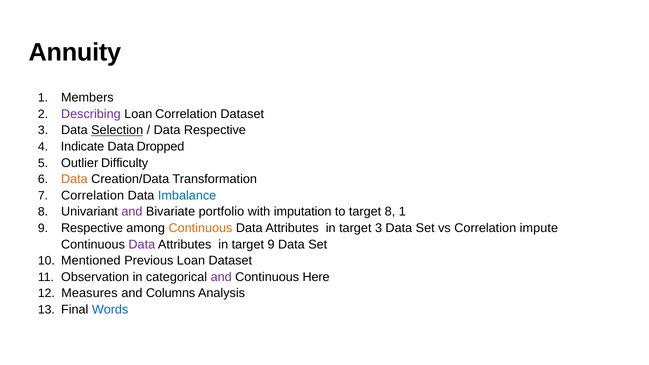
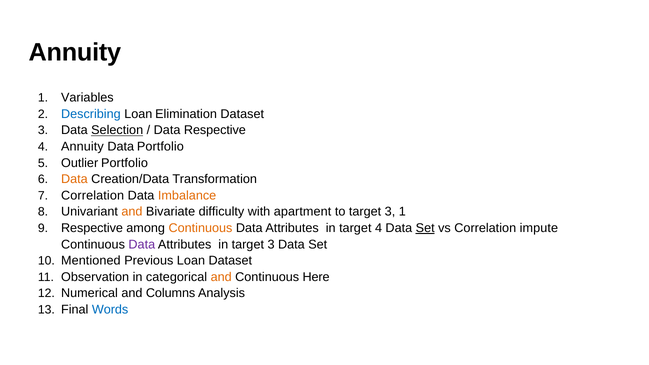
Members: Members -> Variables (87, 98)
Describing colour: purple -> blue (91, 114)
Loan Correlation: Correlation -> Elimination (186, 114)
Indicate: Indicate -> Annuity (82, 147)
Data Dropped: Dropped -> Portfolio (160, 147)
Outlier Difficulty: Difficulty -> Portfolio (125, 163)
Imbalance colour: blue -> orange (187, 196)
and colour: purple -> orange (132, 212)
portfolio: portfolio -> difficulty (221, 212)
imputation: imputation -> apartment (303, 212)
to target 8: 8 -> 3 (390, 212)
target 3: 3 -> 4 (379, 228)
Set underline: none -> present (425, 228)
in target 9: 9 -> 3 (271, 244)
and colour: purple -> orange (221, 277)
Measures: Measures -> Numerical (89, 293)
